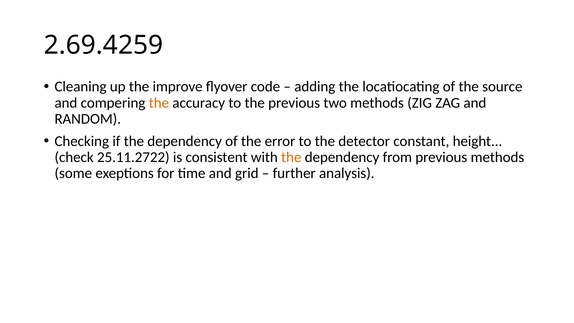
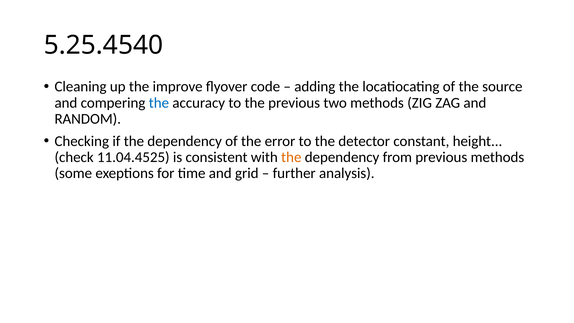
2.69.4259: 2.69.4259 -> 5.25.4540 (103, 45)
the colour: orange -> blue (159, 103)
25.11.2722: 25.11.2722 -> 11.04.4525 (133, 157)
